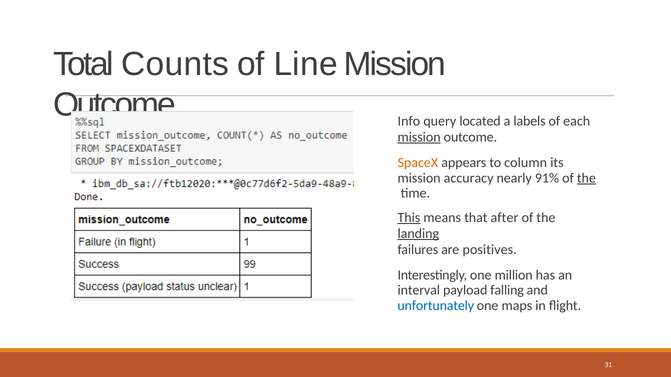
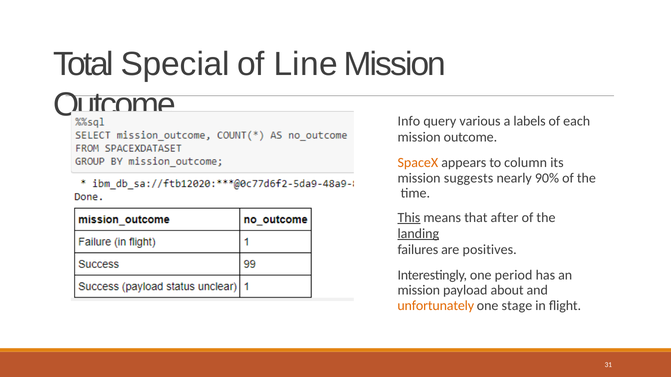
Counts: Counts -> Special (175, 65)
located: located -> various (480, 121)
mission underline: present -> none (419, 137)
accuracy: accuracy -> suggests (469, 178)
91%: 91% -> 90% (547, 178)
the underline: present -> none (586, 178)
million: million -> period (514, 275)
interval: interval -> mission (419, 291)
falling: falling -> about (507, 291)
unfortunately colour: blue -> orange (436, 306)
maps: maps -> stage (517, 306)
